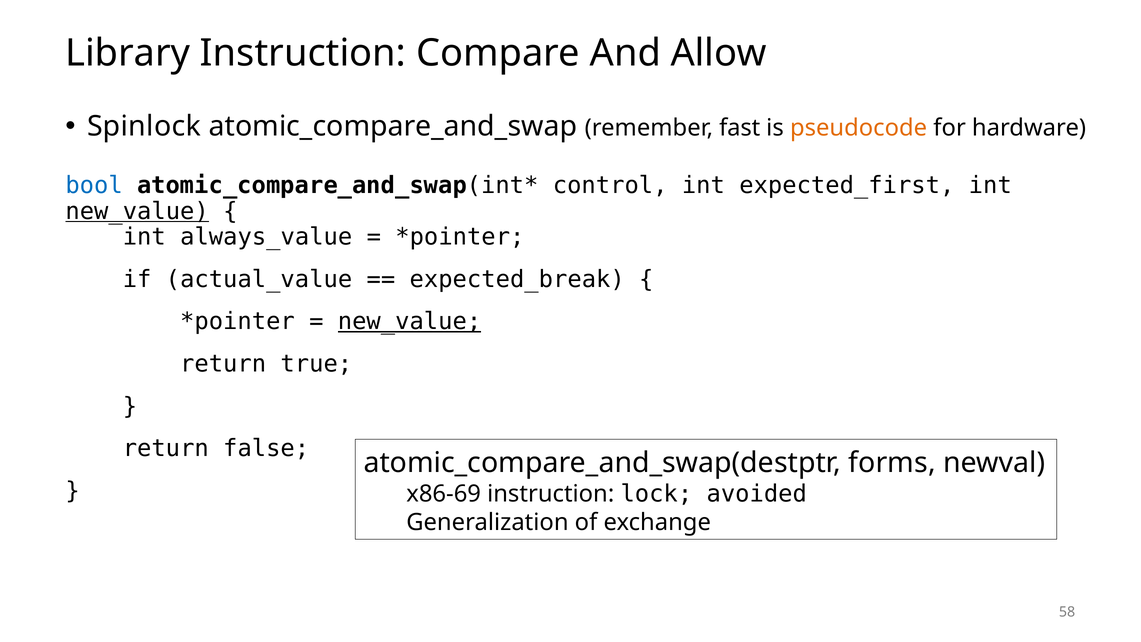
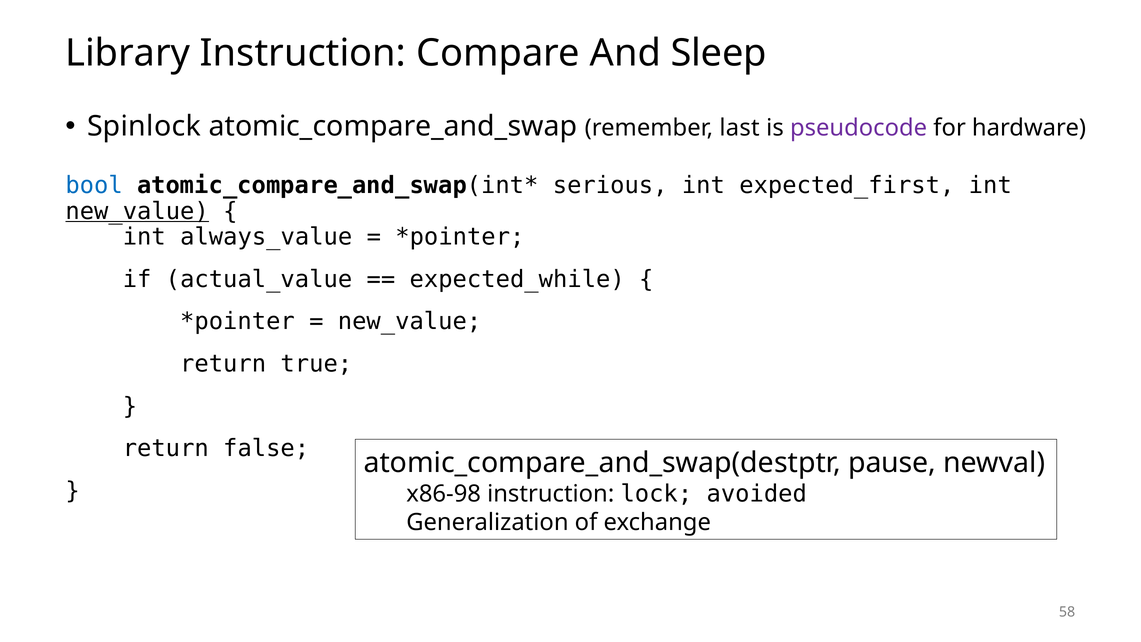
Allow: Allow -> Sleep (719, 53)
fast: fast -> last (740, 128)
pseudocode colour: orange -> purple (859, 128)
control: control -> serious (610, 186)
expected_break: expected_break -> expected_while (517, 279)
new_value underline: present -> none (410, 321)
forms: forms -> pause (892, 463)
x86-69: x86-69 -> x86-98 (444, 494)
